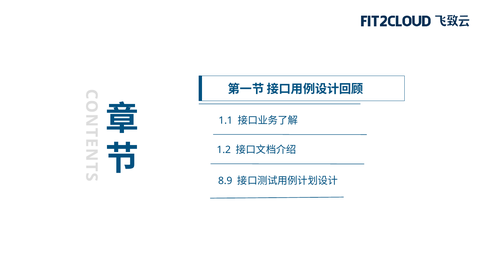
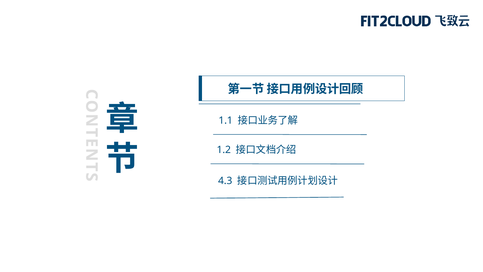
8.9: 8.9 -> 4.3 (225, 181)
